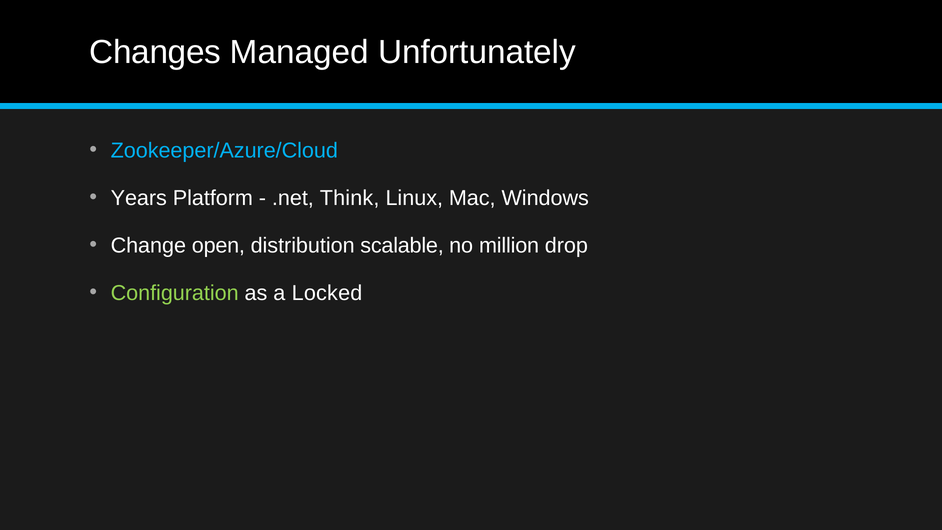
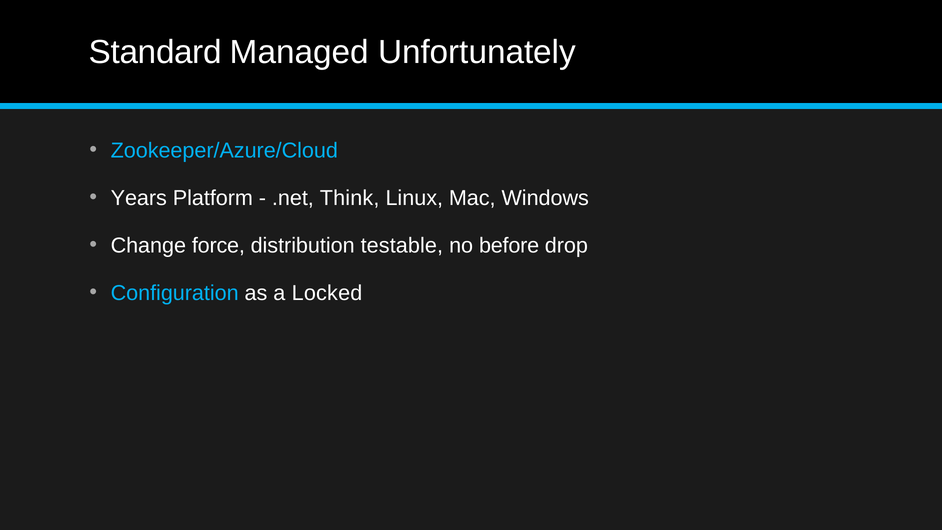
Changes: Changes -> Standard (155, 52)
open: open -> force (218, 245)
scalable: scalable -> testable (402, 245)
million: million -> before (509, 245)
Configuration colour: light green -> light blue (175, 293)
